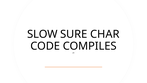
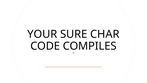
SLOW: SLOW -> YOUR (42, 34)
